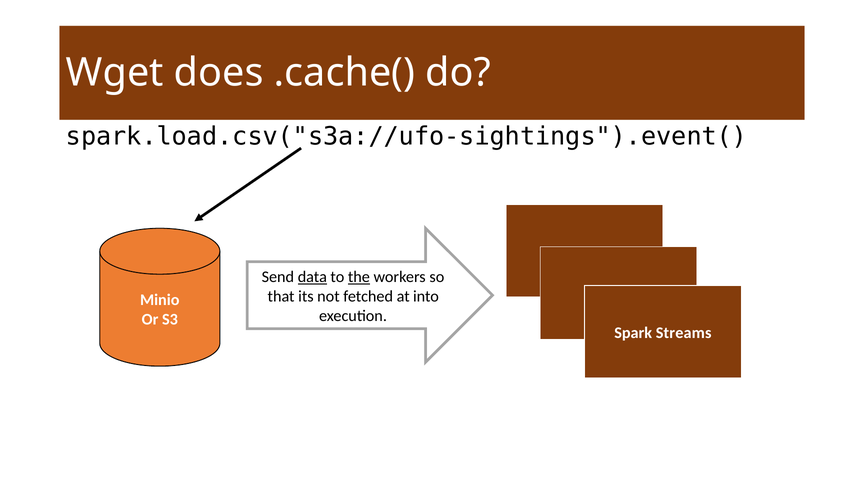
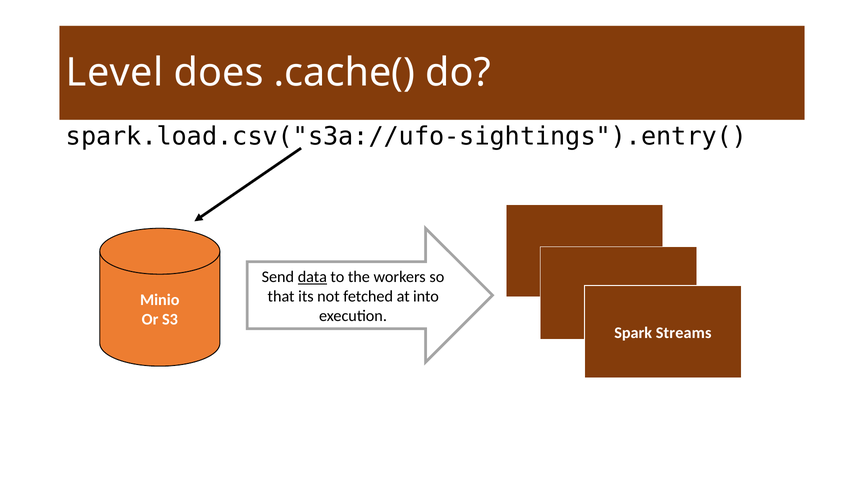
Wget: Wget -> Level (115, 73)
spark.load.csv("s3a://ufo-sightings").event(: spark.load.csv("s3a://ufo-sightings").event( -> spark.load.csv("s3a://ufo-sightings").entry( (406, 137)
the underline: present -> none (359, 277)
